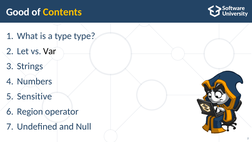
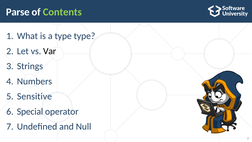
Good: Good -> Parse (18, 12)
Contents colour: yellow -> light green (62, 12)
Region: Region -> Special (30, 111)
